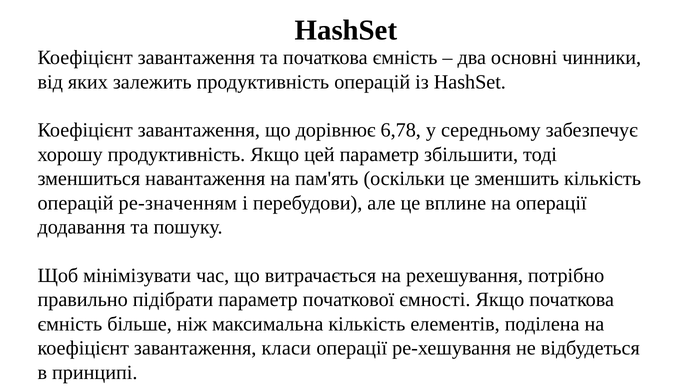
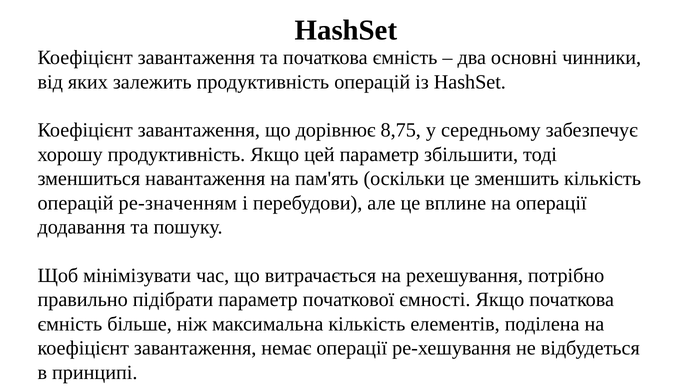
6,78: 6,78 -> 8,75 (401, 130)
класи: класи -> немає (286, 348)
